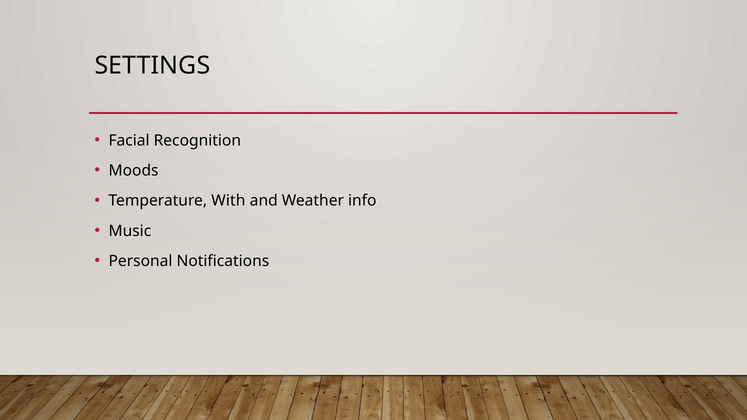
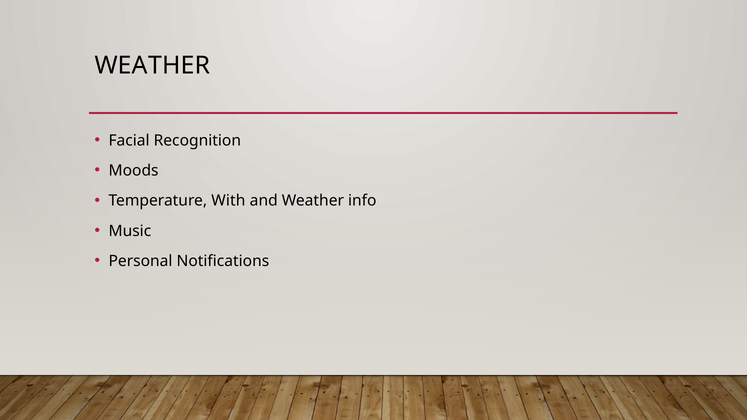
SETTINGS: SETTINGS -> WEATHER (152, 65)
